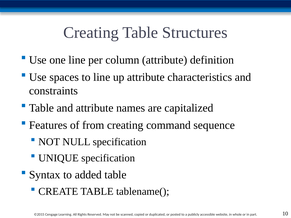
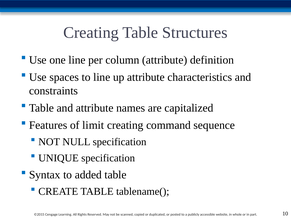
from: from -> limit (93, 125)
